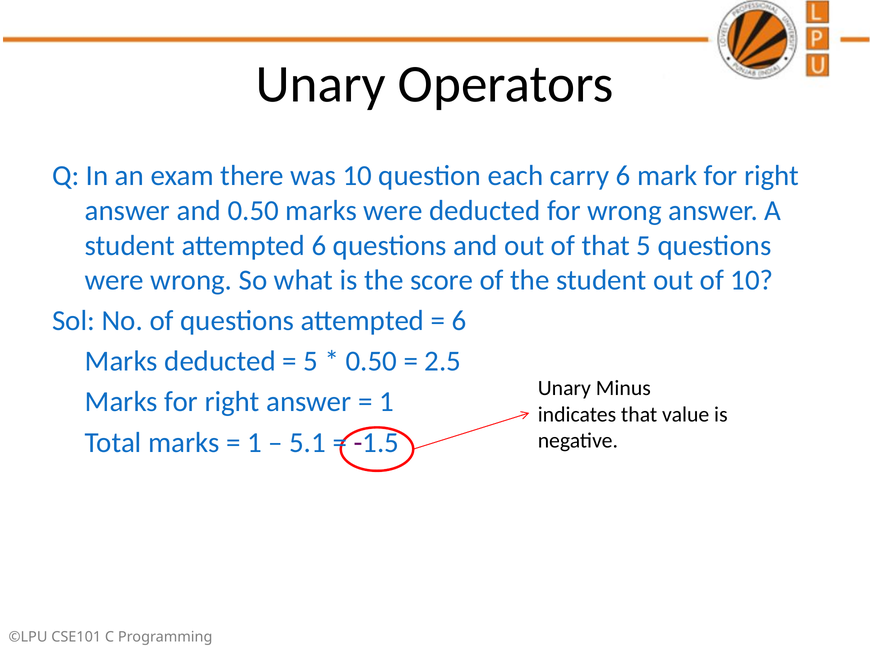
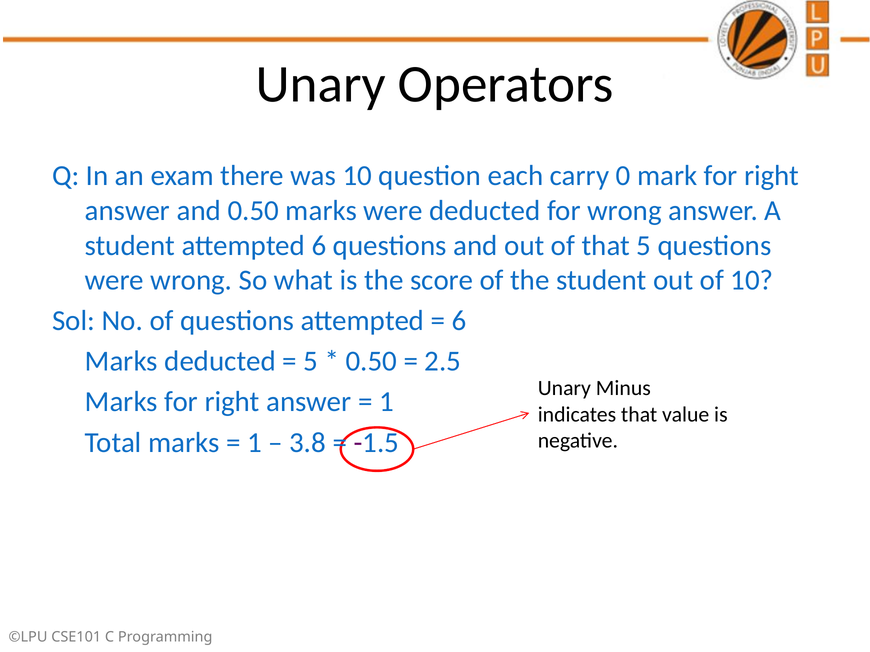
carry 6: 6 -> 0 (623, 176)
5.1: 5.1 -> 3.8 (308, 443)
